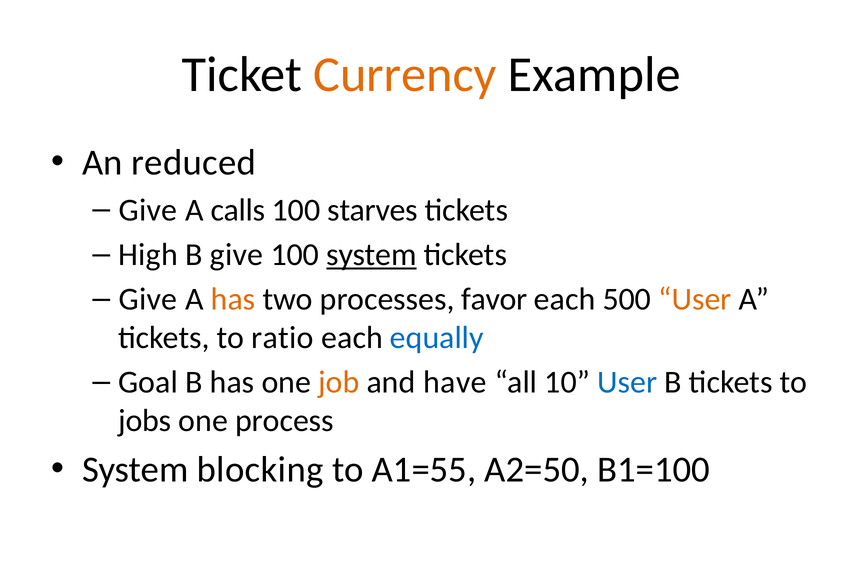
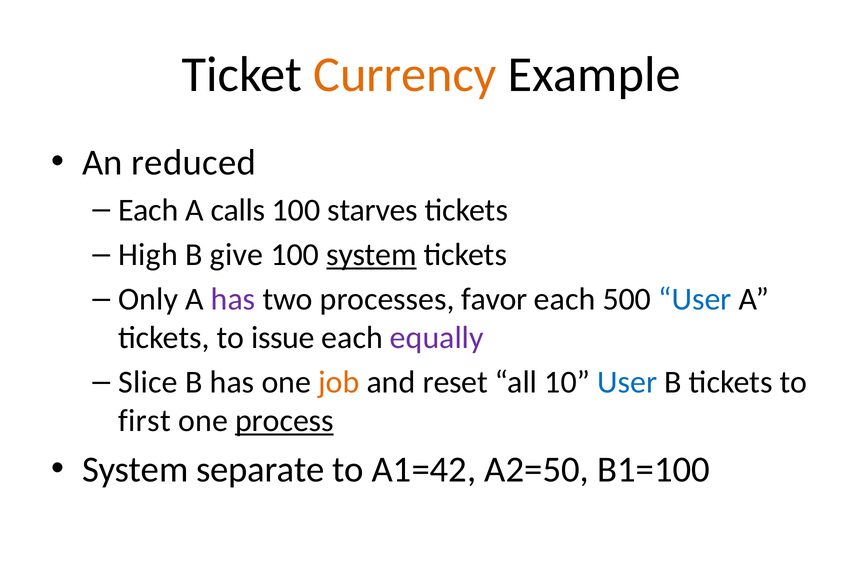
Give: Give -> Each (148, 210)
Give: Give -> Only (148, 300)
has colour: orange -> purple (233, 300)
User colour: orange -> blue (695, 300)
ratio: ratio -> issue (283, 338)
equally colour: blue -> purple (437, 338)
Goal: Goal -> Slice (148, 383)
have: have -> reset (455, 383)
jobs: jobs -> first (145, 421)
process underline: none -> present (284, 421)
blocking: blocking -> separate (260, 470)
A1=55: A1=55 -> A1=42 (424, 470)
